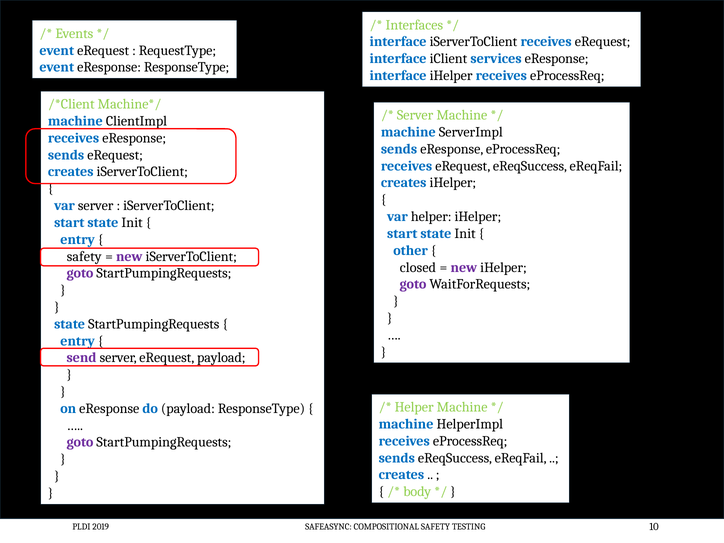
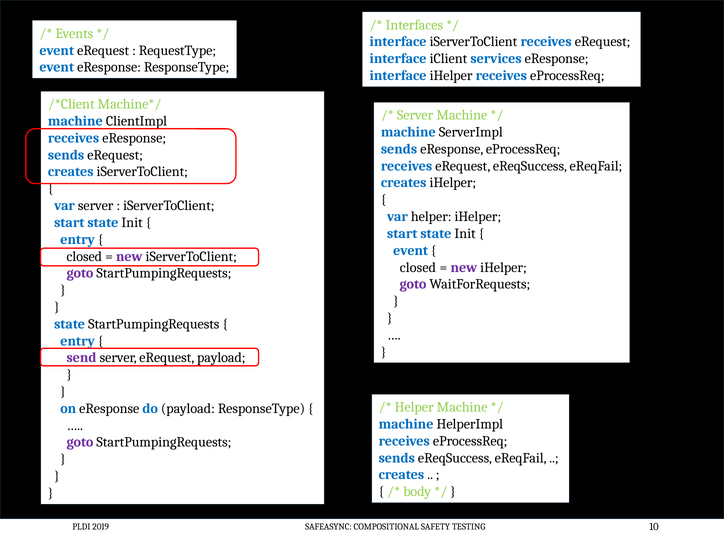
other: other -> event (411, 250)
safety: safety -> closed (84, 256)
